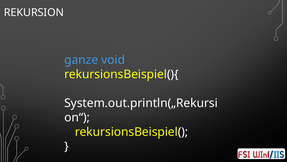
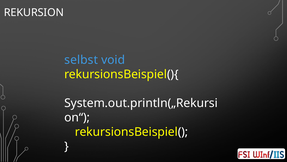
ganze: ganze -> selbst (81, 60)
